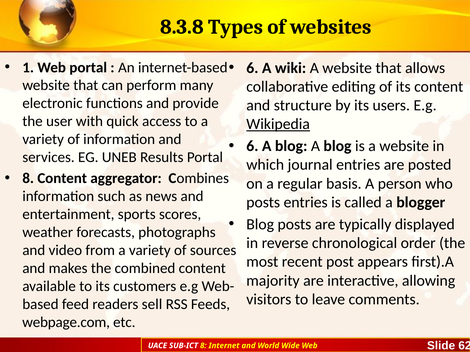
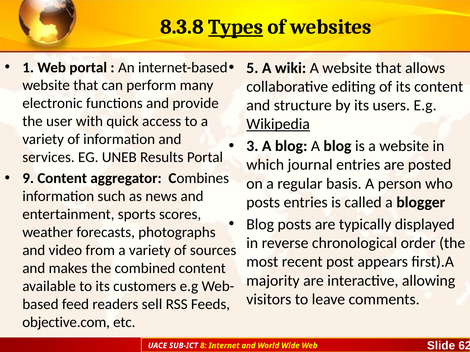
Types underline: none -> present (236, 27)
6: 6 -> 5 (252, 68)
6: 6 -> 3 (252, 146)
8: 8 -> 9 (28, 179)
webpage.com: webpage.com -> objective.com (66, 323)
